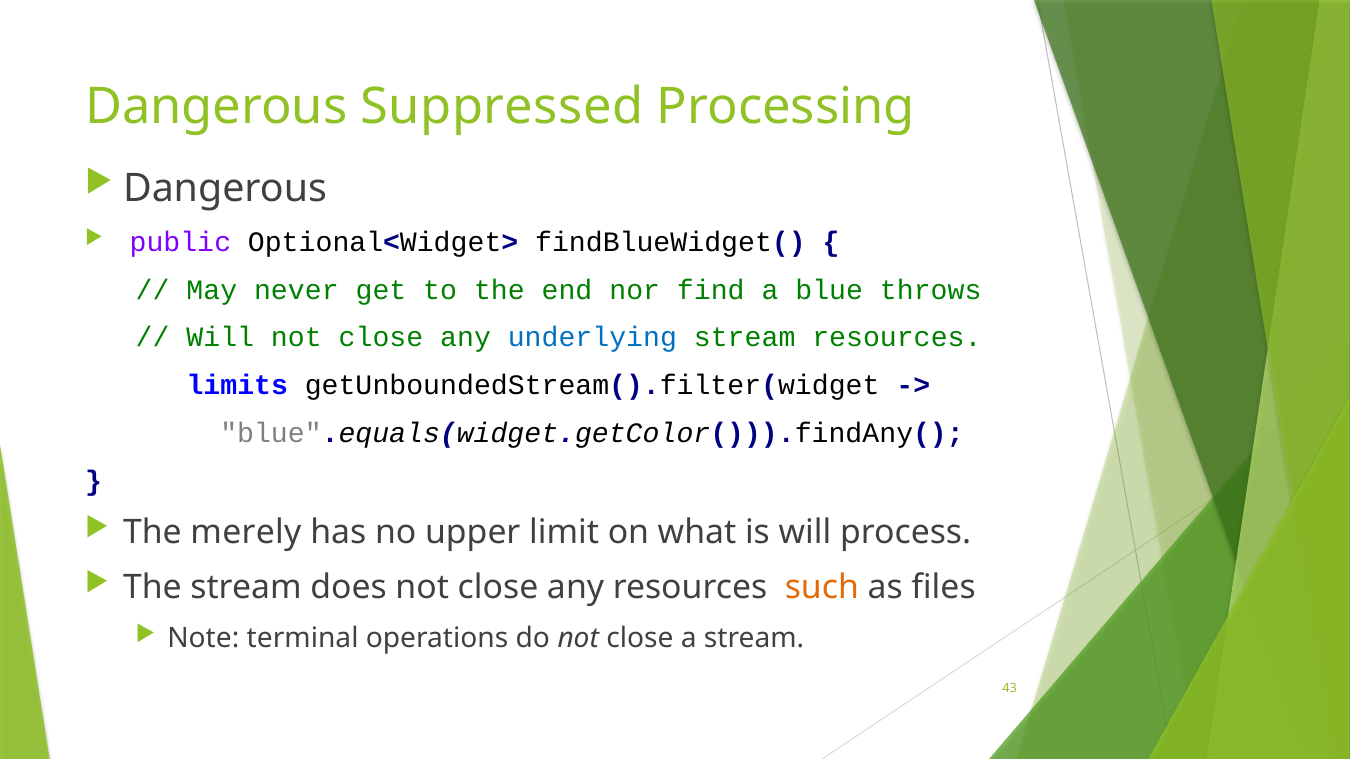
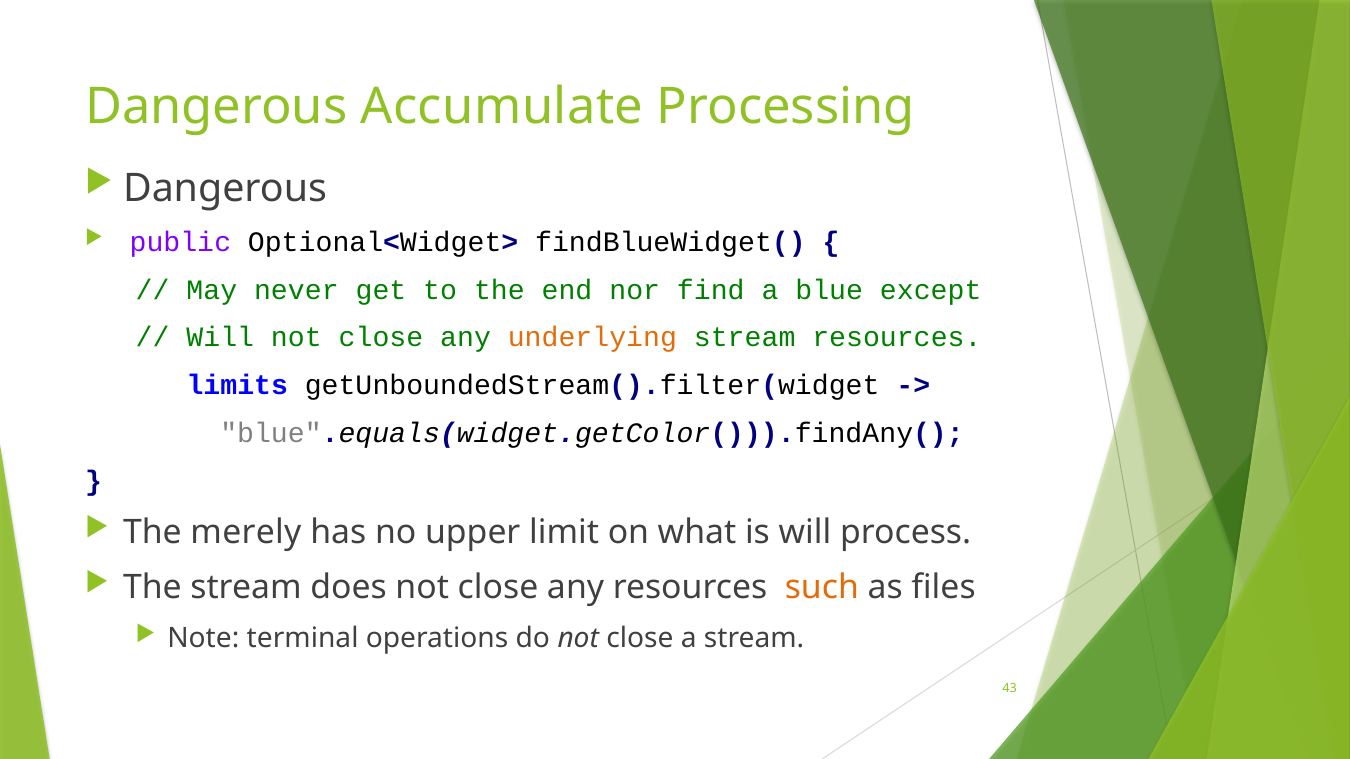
Suppressed: Suppressed -> Accumulate (502, 106)
throws: throws -> except (931, 290)
underlying colour: blue -> orange (592, 338)
